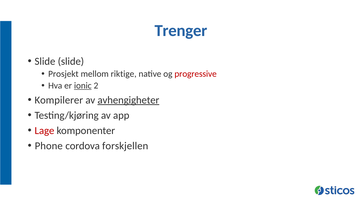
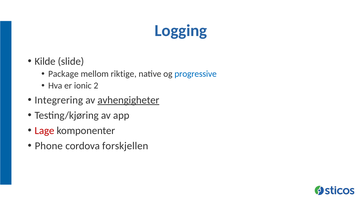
Trenger: Trenger -> Logging (181, 31)
Slide: Slide -> Kilde (45, 61)
Prosjekt: Prosjekt -> Package (63, 74)
progressive colour: red -> blue (196, 74)
ionic underline: present -> none (83, 86)
Kompilerer: Kompilerer -> Integrering (59, 100)
